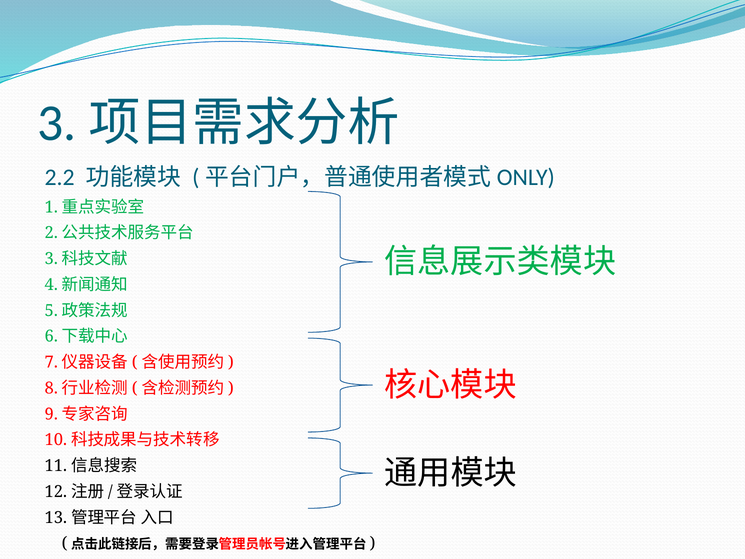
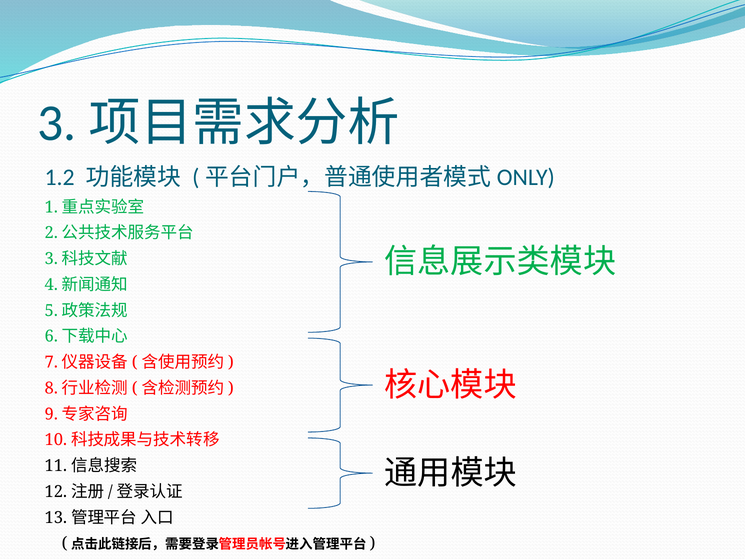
2.2: 2.2 -> 1.2 (60, 177)
